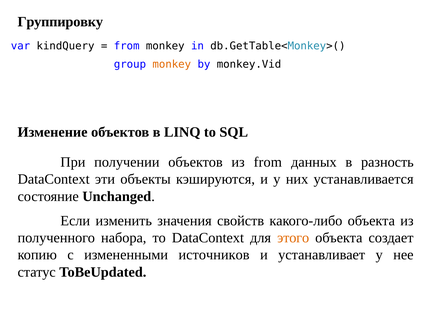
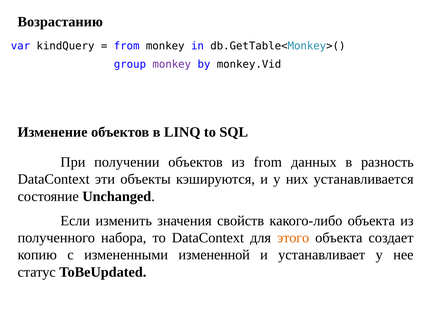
Группировку: Группировку -> Возрастанию (60, 22)
monkey colour: orange -> purple (172, 64)
источников: источников -> измененной (214, 255)
